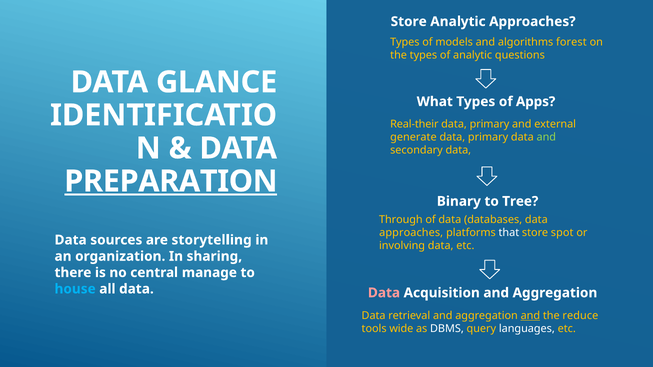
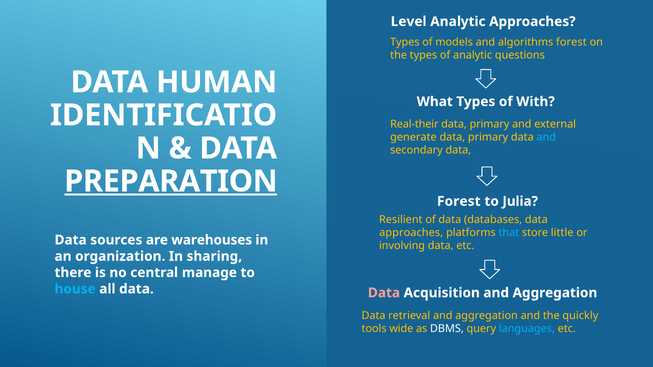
Store: Store -> Level (409, 22)
GLANCE: GLANCE -> HUMAN (217, 82)
Apps: Apps -> With (536, 102)
and colour: light green -> light blue (546, 137)
Binary: Binary -> Forest (459, 201)
Tree: Tree -> Julia (520, 201)
Through: Through -> Resilient (401, 220)
that colour: white -> light blue (509, 233)
spot: spot -> little (562, 233)
storytelling: storytelling -> warehouses (212, 240)
and underline: present -> none (530, 316)
reduce: reduce -> quickly (580, 316)
languages colour: white -> light blue (527, 329)
